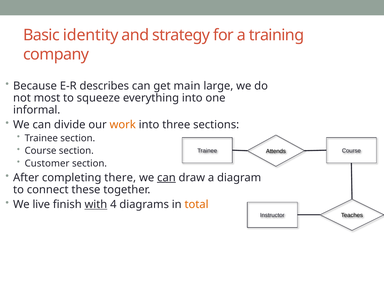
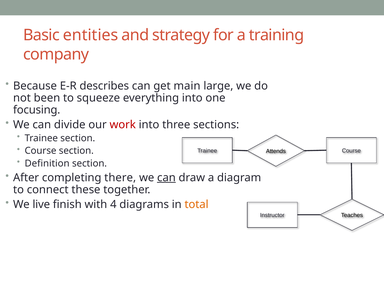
identity: identity -> entities (91, 35)
most: most -> been (47, 98)
informal: informal -> focusing (37, 110)
work colour: orange -> red (123, 125)
Customer: Customer -> Definition (47, 163)
with underline: present -> none (96, 204)
